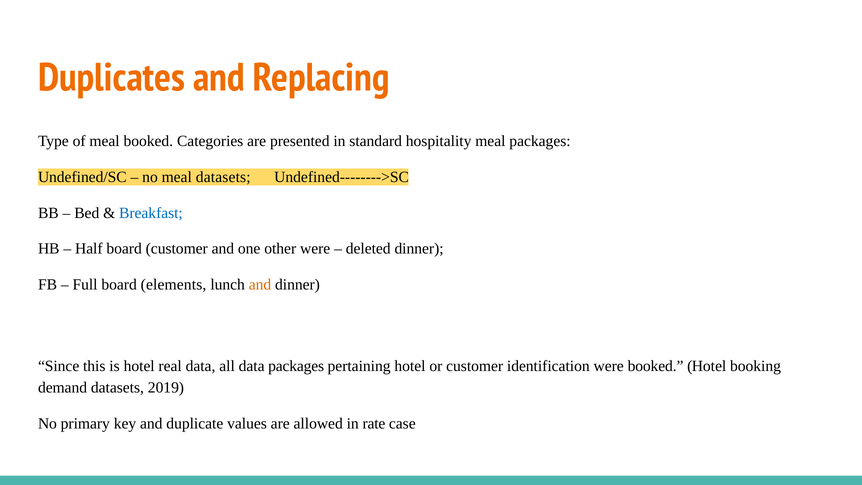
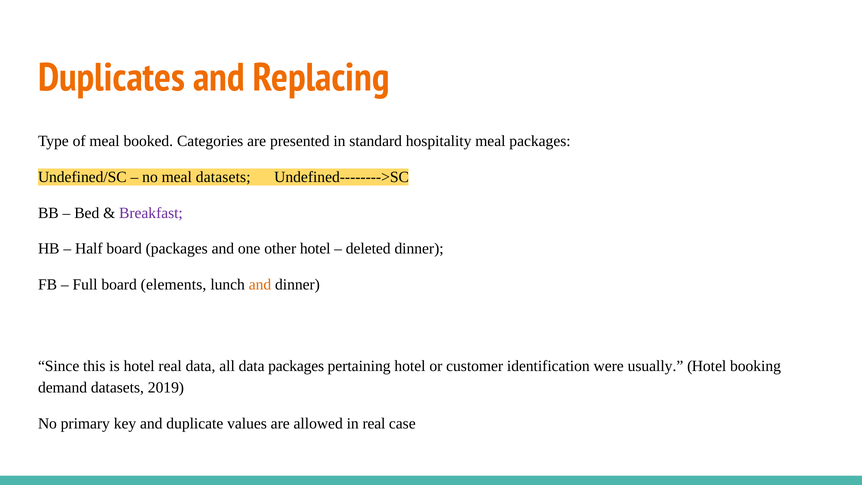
Breakfast colour: blue -> purple (151, 213)
board customer: customer -> packages (177, 249)
other were: were -> hotel (315, 249)
were booked: booked -> usually (655, 366)
in rate: rate -> real (374, 423)
